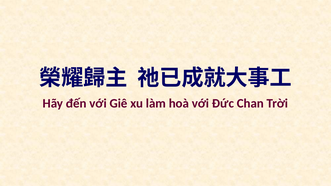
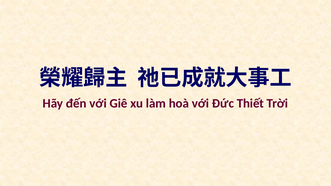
Chan: Chan -> Thiết (250, 103)
